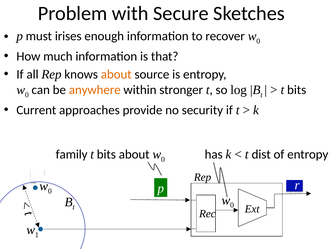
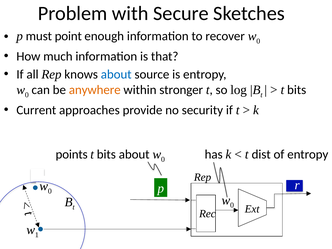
irises: irises -> point (68, 36)
about colour: orange -> blue (116, 74)
family: family -> points (72, 154)
